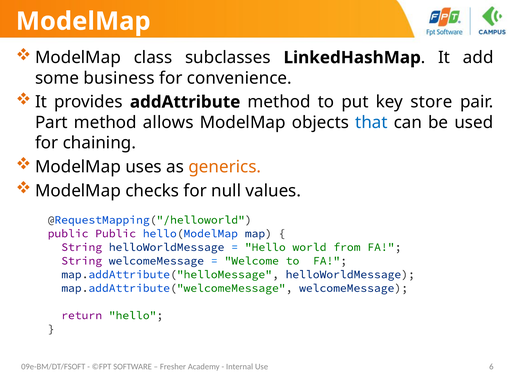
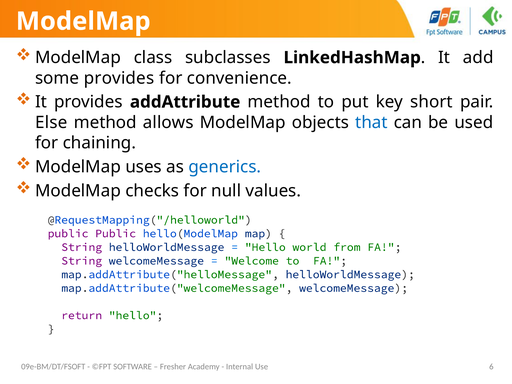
some business: business -> provides (119, 78)
store: store -> short (431, 102)
Part: Part -> Else (51, 122)
generics colour: orange -> blue (225, 167)
